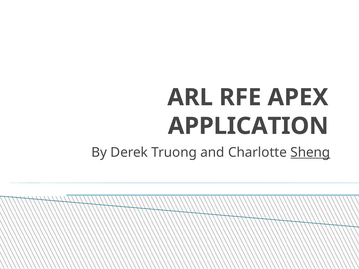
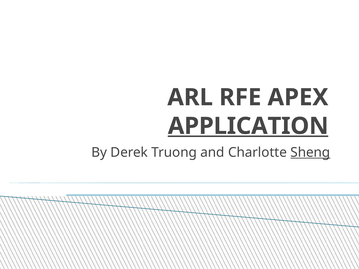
APPLICATION underline: none -> present (248, 126)
